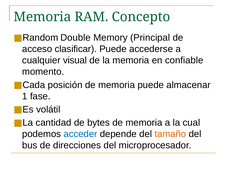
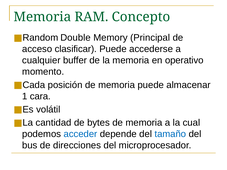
visual: visual -> buffer (75, 60)
confiable: confiable -> operativo (184, 60)
fase: fase -> cara (40, 96)
tamaño colour: orange -> blue (170, 134)
